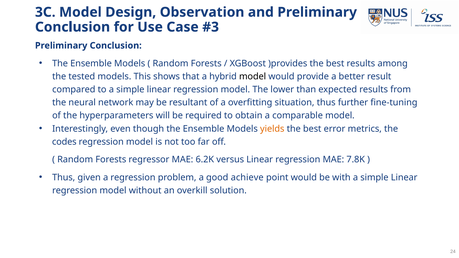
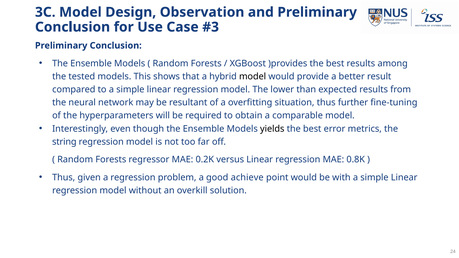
yields colour: orange -> black (272, 129)
codes: codes -> string (64, 142)
6.2K: 6.2K -> 0.2K (205, 160)
7.8K: 7.8K -> 0.8K (356, 160)
